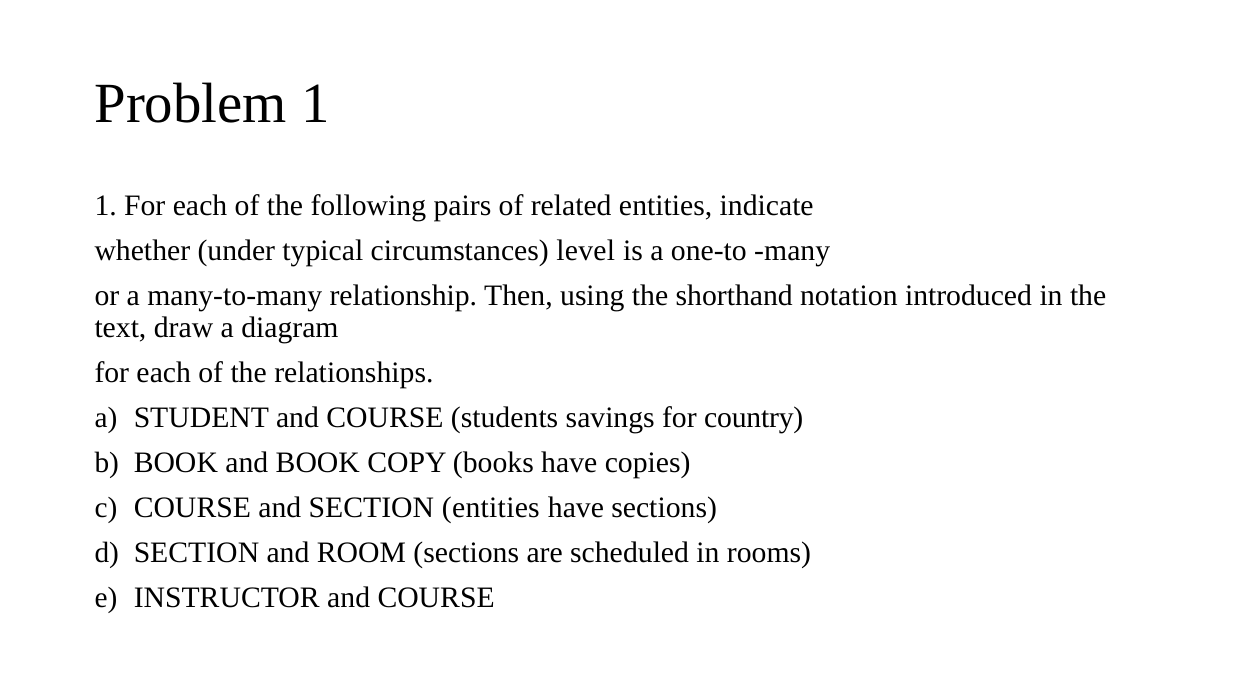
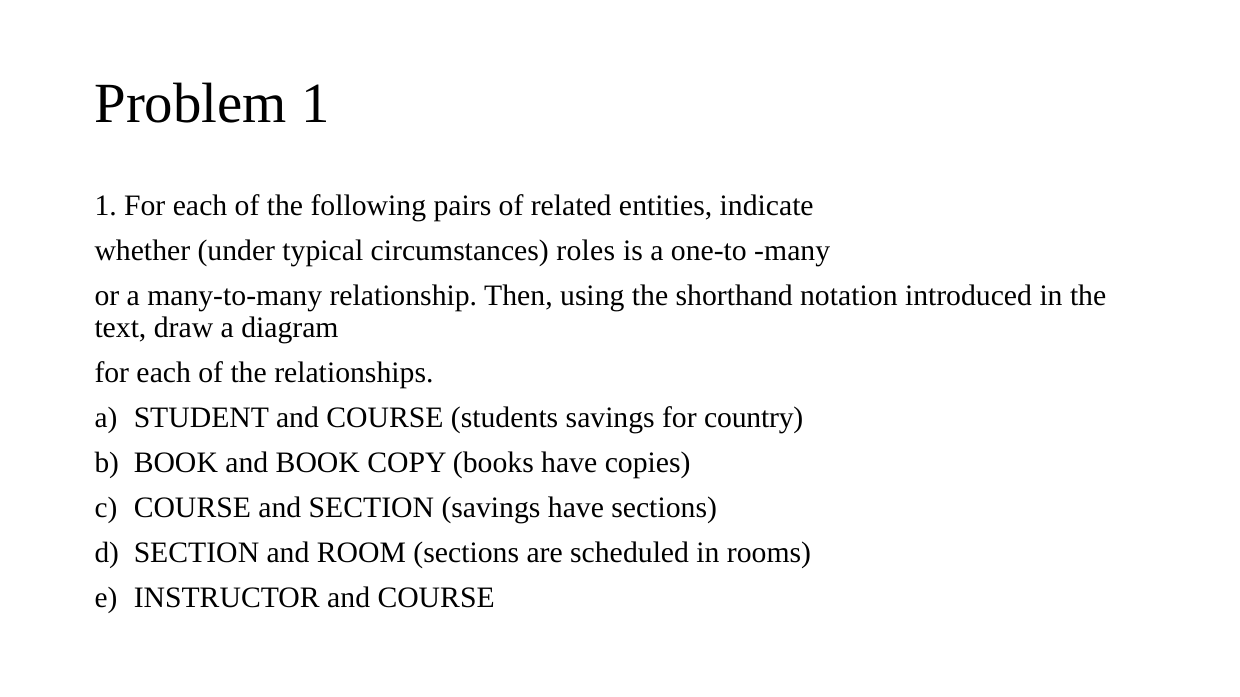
level: level -> roles (586, 251)
SECTION entities: entities -> savings (491, 508)
